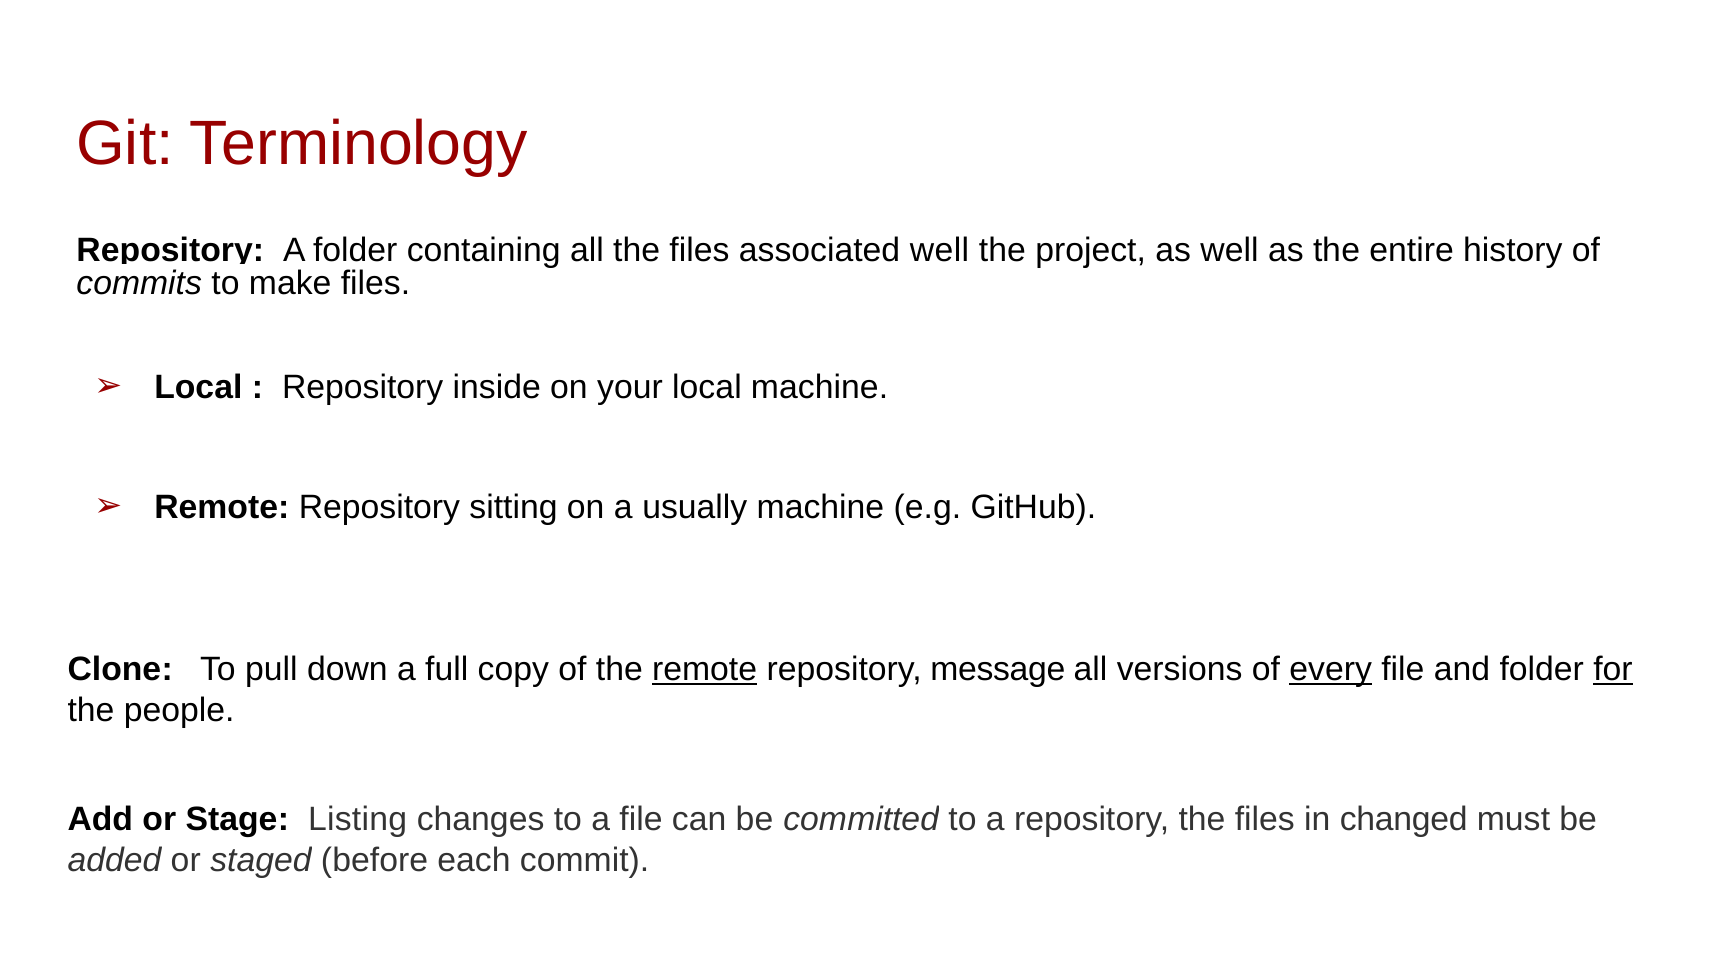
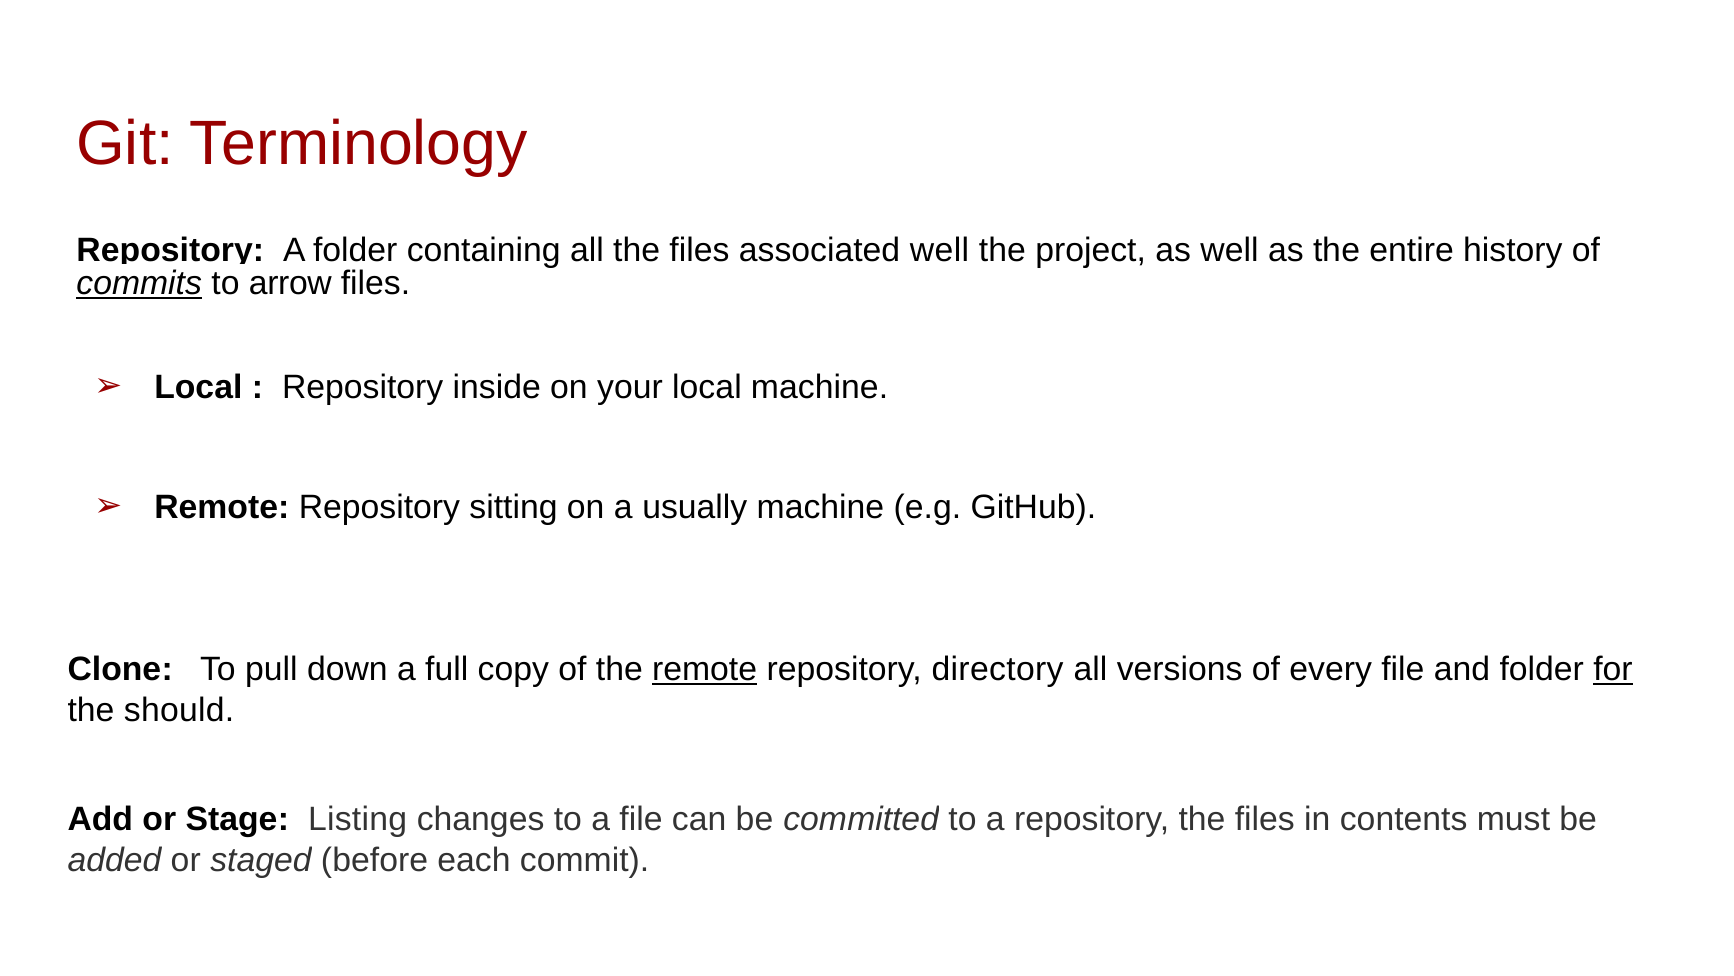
commits underline: none -> present (139, 283)
make: make -> arrow (290, 283)
message: message -> directory (998, 669)
every underline: present -> none (1331, 669)
people: people -> should (179, 710)
changed: changed -> contents (1404, 819)
